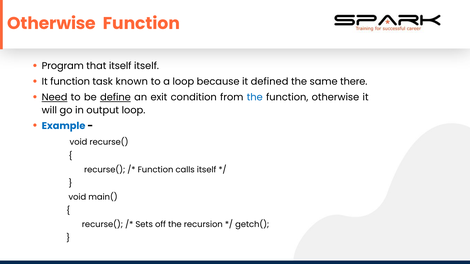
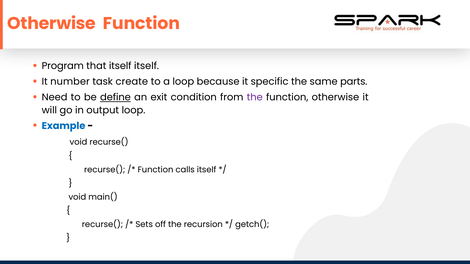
It function: function -> number (70, 82)
known: known -> create (132, 82)
defined: defined -> specific (270, 82)
there: there -> parts (354, 82)
Need underline: present -> none (55, 97)
the colour: blue -> purple (255, 97)
